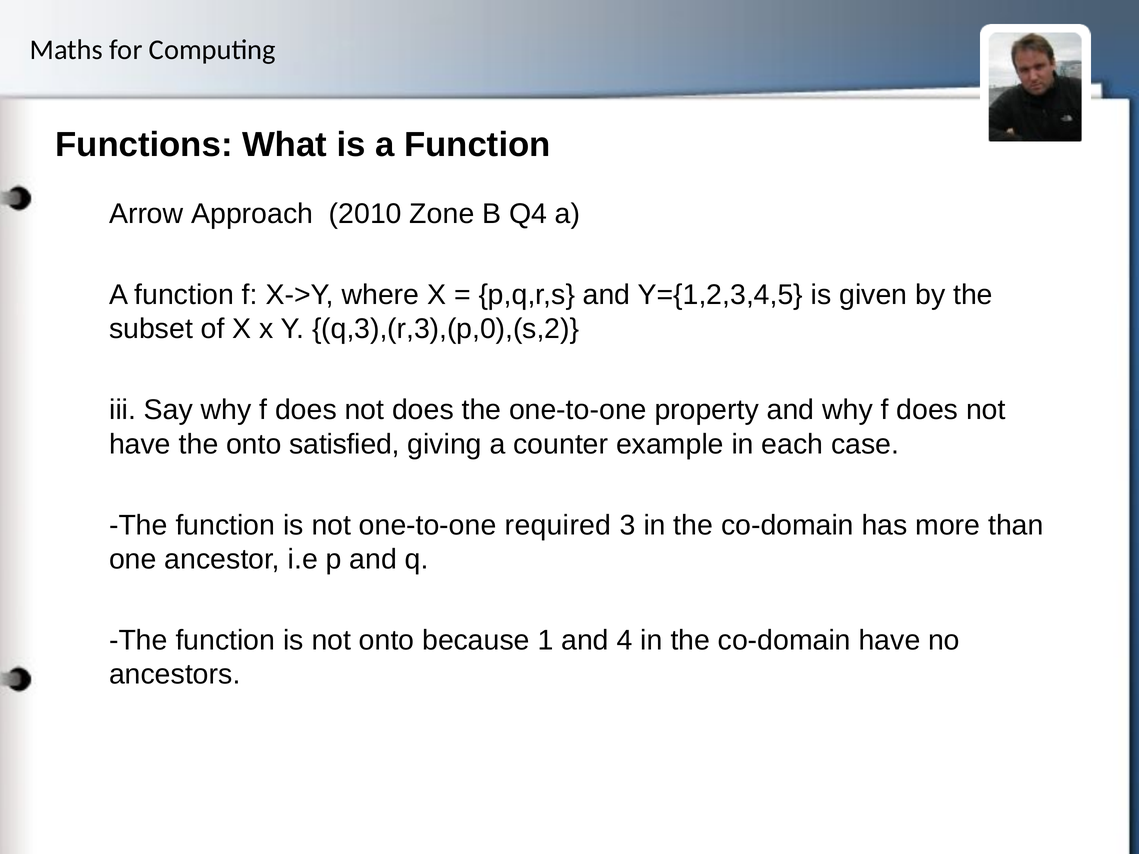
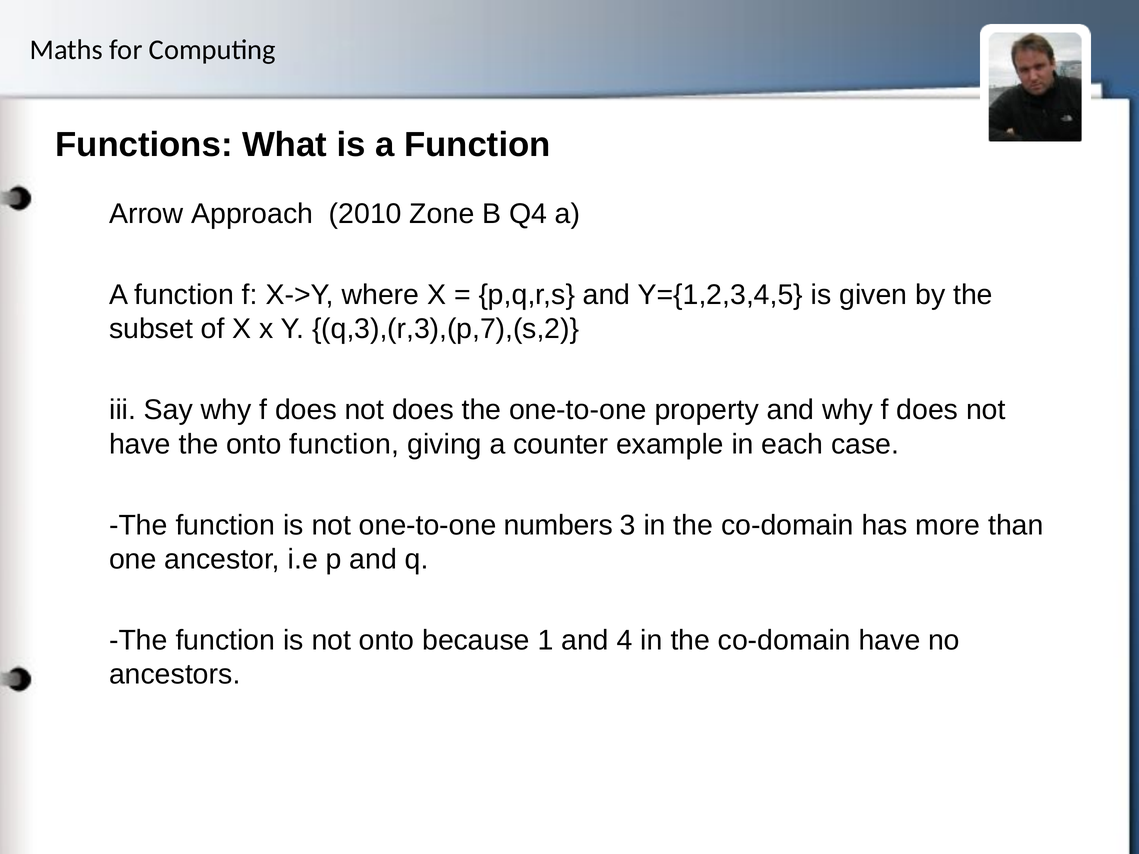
q,3),(r,3),(p,0),(s,2: q,3),(r,3),(p,0),(s,2 -> q,3),(r,3),(p,7),(s,2 (446, 329)
onto satisfied: satisfied -> function (344, 444)
required: required -> numbers (558, 525)
